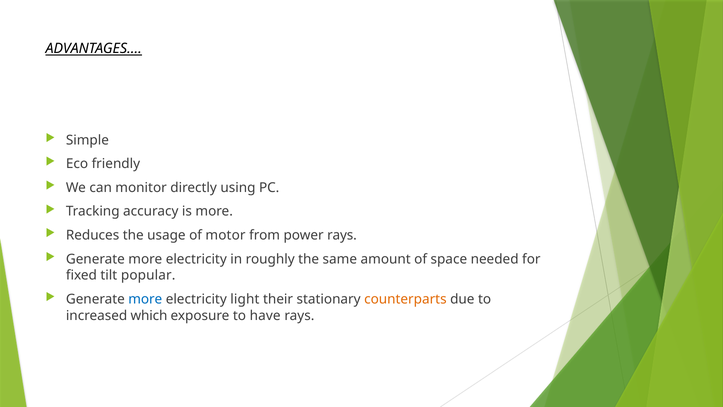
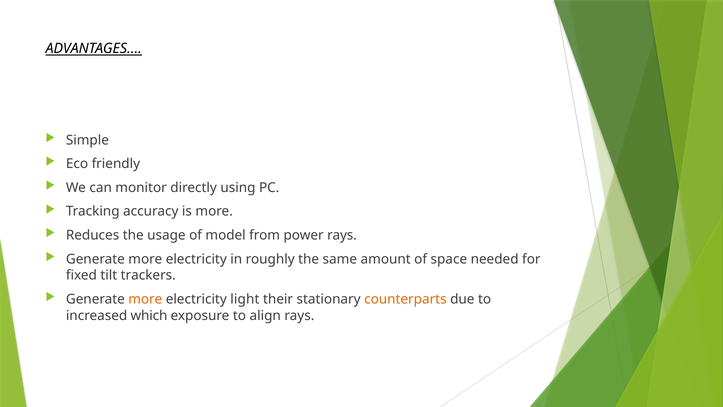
motor: motor -> model (226, 235)
popular: popular -> trackers (148, 275)
more colour: blue -> orange (145, 299)
have: have -> align (265, 315)
